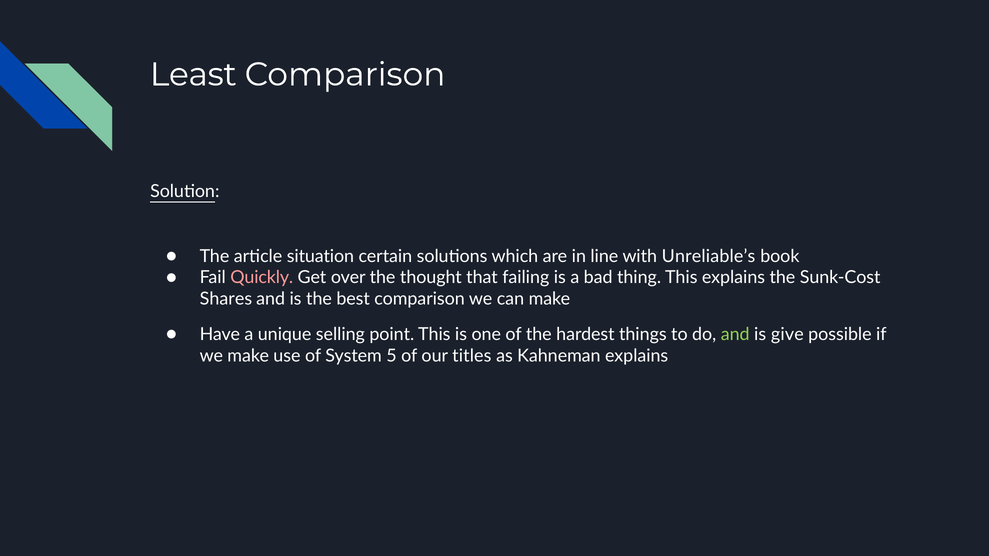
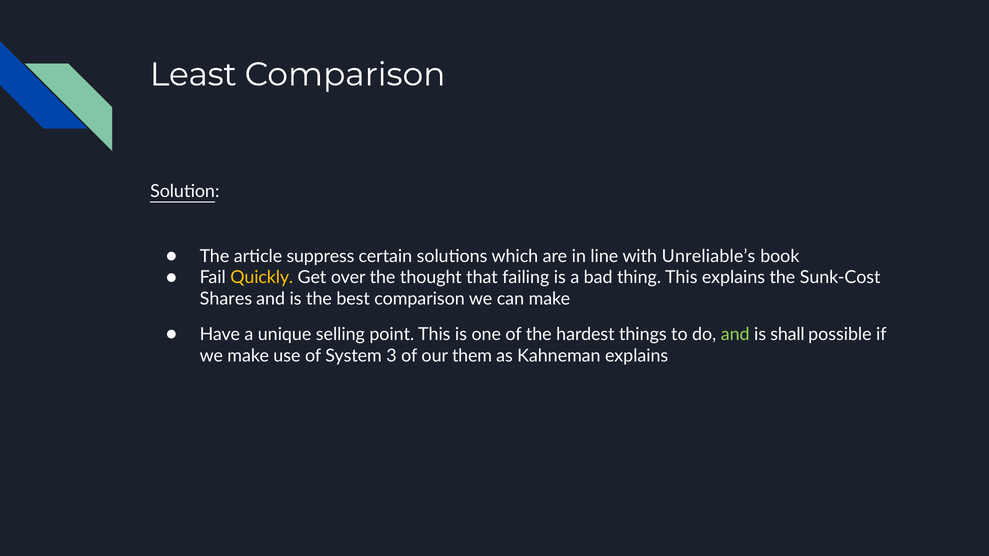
situation: situation -> suppress (320, 256)
Quickly colour: pink -> yellow (262, 278)
give: give -> shall (788, 334)
5: 5 -> 3 (392, 356)
titles: titles -> them (472, 356)
